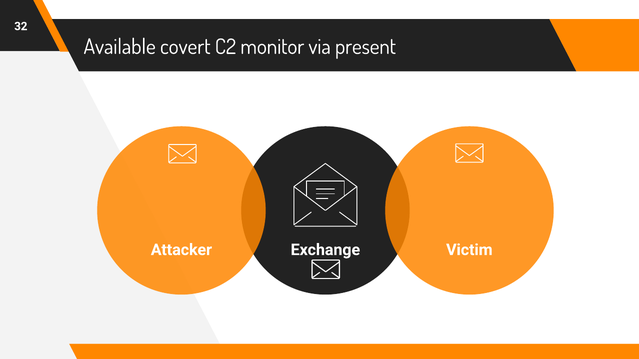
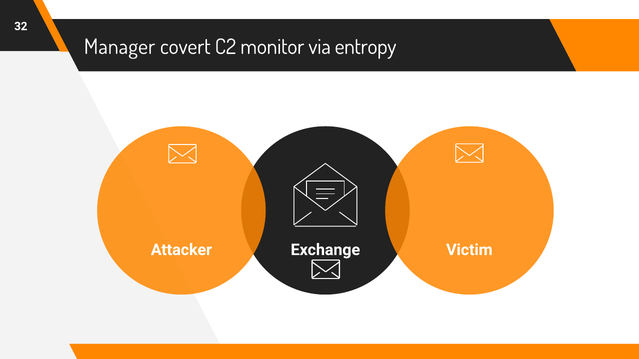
Available: Available -> Manager (120, 47)
present: present -> entropy (366, 47)
